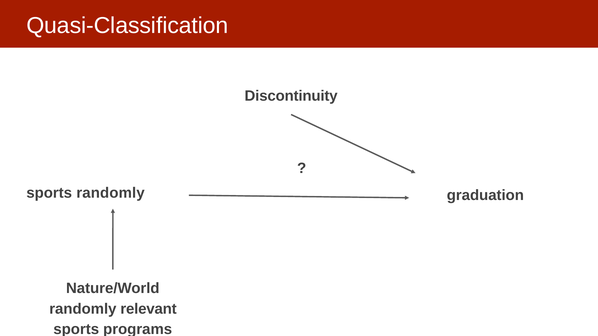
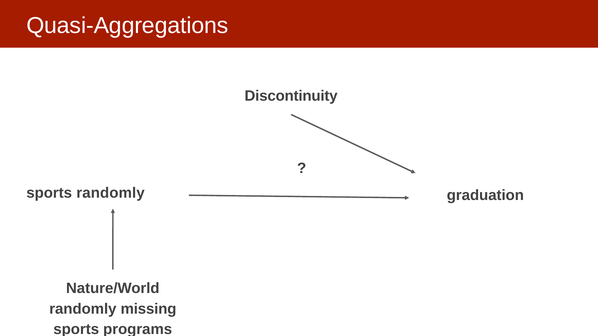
Quasi-Classification: Quasi-Classification -> Quasi-Aggregations (127, 26)
relevant: relevant -> missing (149, 309)
